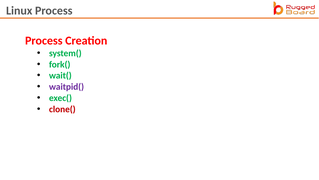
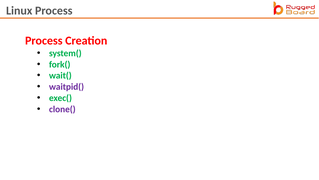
clone( colour: red -> purple (62, 109)
